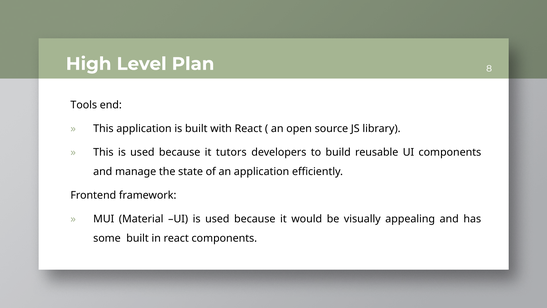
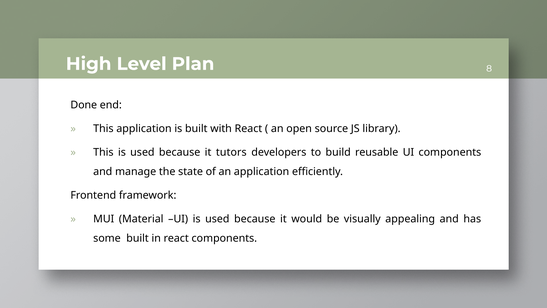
Tools: Tools -> Done (84, 105)
